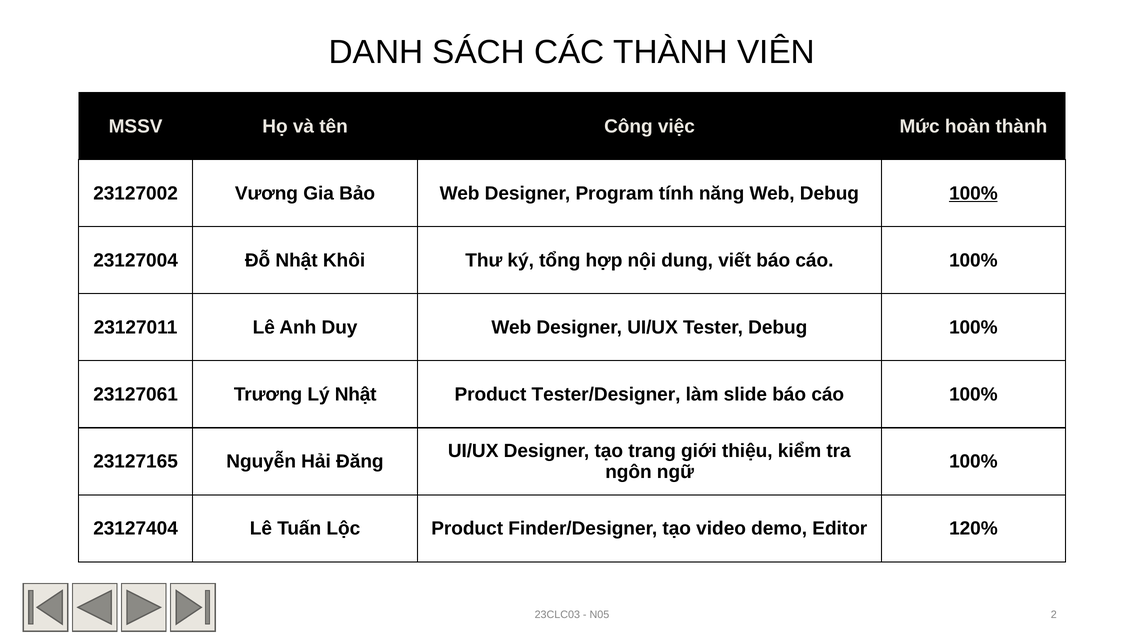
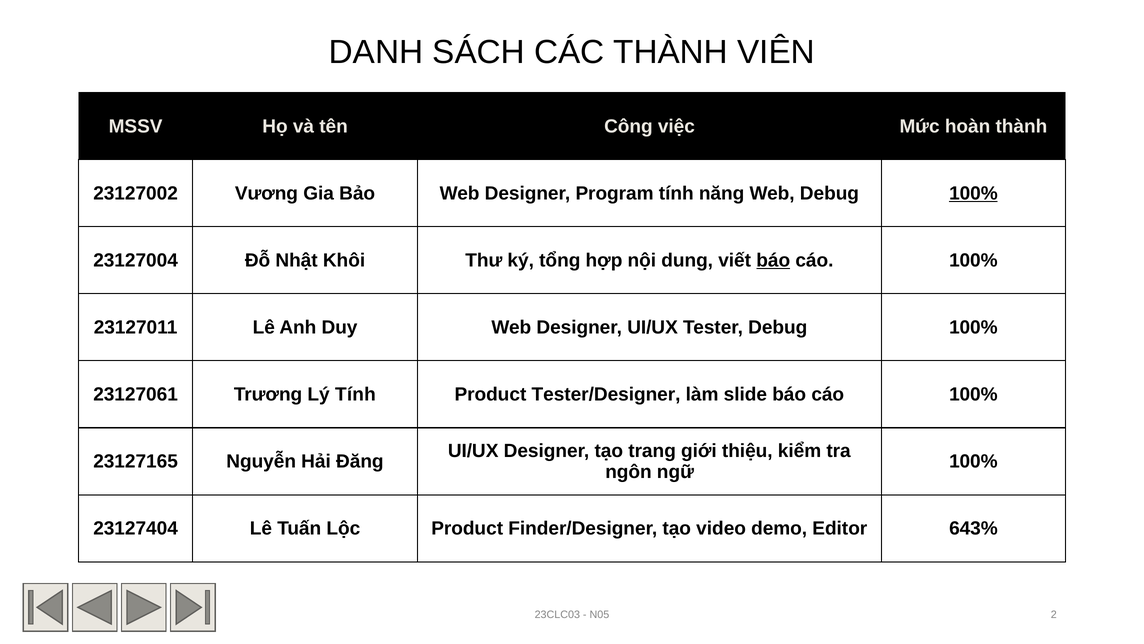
báo underline: none -> present (773, 260)
Lý Nhật: Nhật -> Tính (355, 394)
120%: 120% -> 643% (973, 528)
